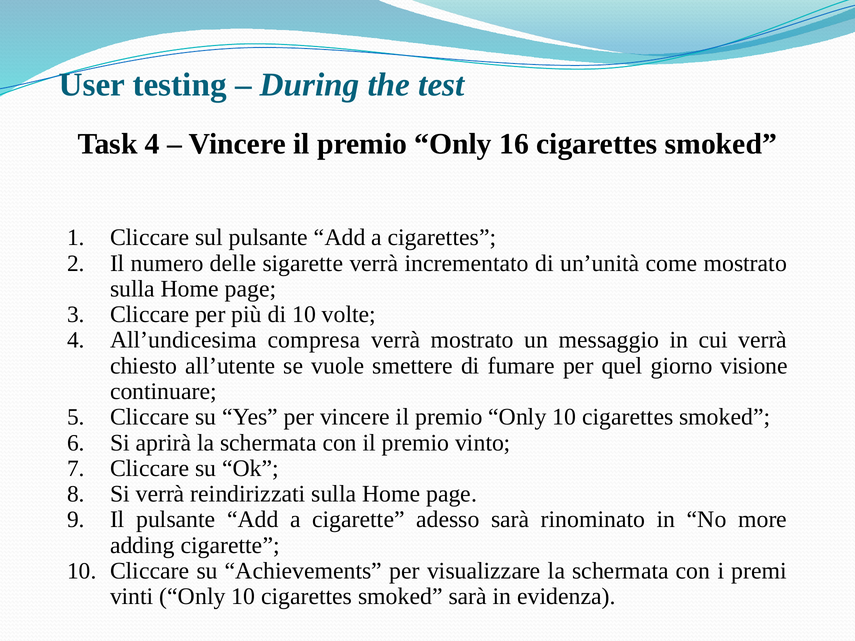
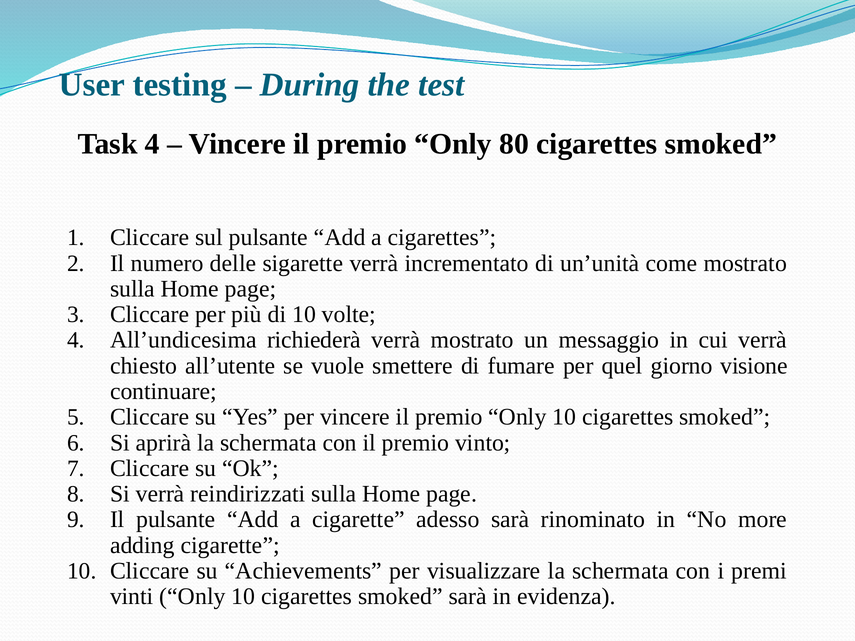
16: 16 -> 80 (514, 144)
compresa: compresa -> richiederà (314, 340)
